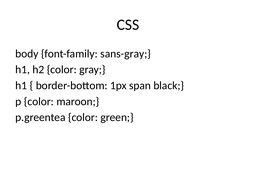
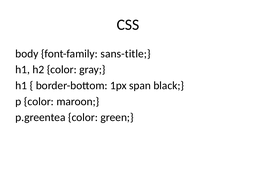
sans-gray: sans-gray -> sans-title (126, 54)
